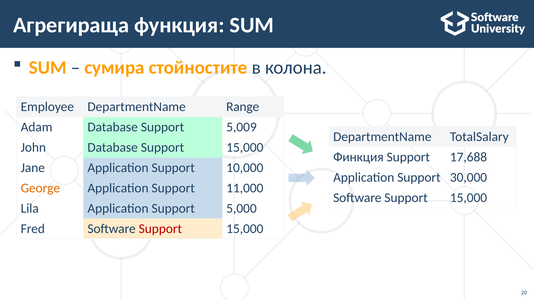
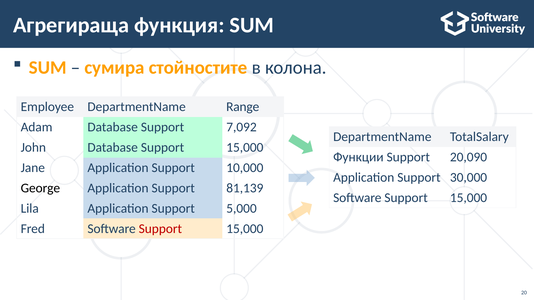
5,009: 5,009 -> 7,092 (241, 127)
Финкция: Финкция -> Функции (358, 157)
17,688: 17,688 -> 20,090 (469, 157)
George colour: orange -> black (40, 188)
11,000: 11,000 -> 81,139 (245, 188)
